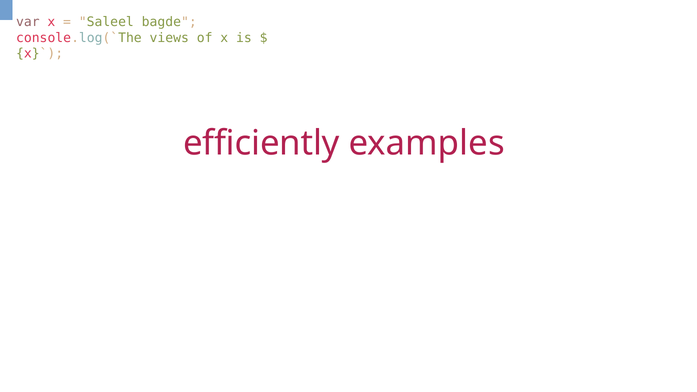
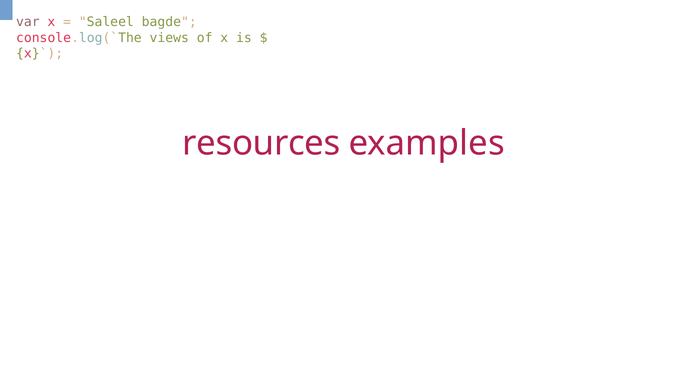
efficiently: efficiently -> resources (261, 144)
